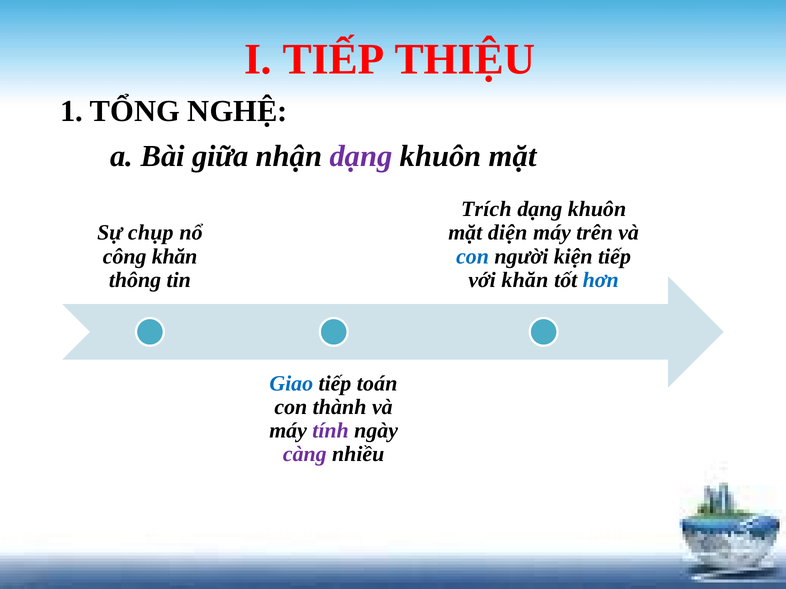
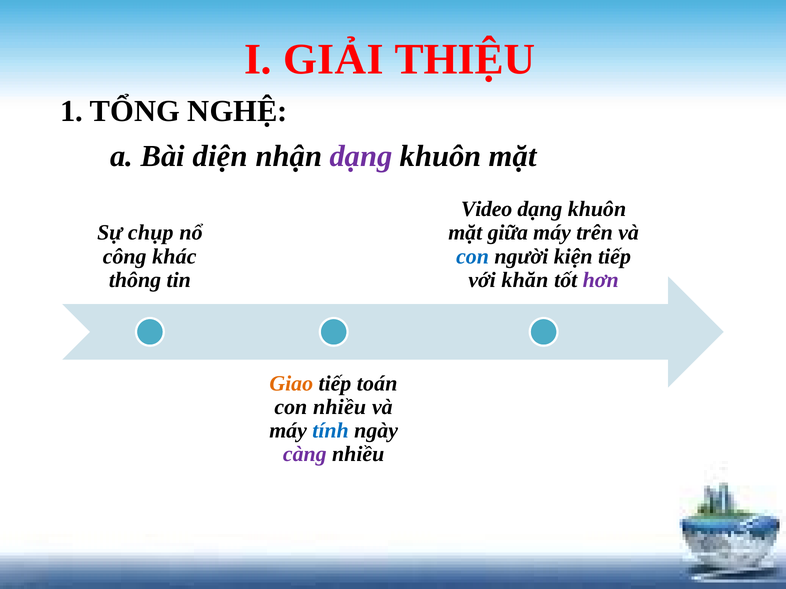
I TIẾP: TIẾP -> GIẢI (333, 59)
giữa: giữa -> diện (220, 156)
Trích: Trích -> Video (487, 209)
diện: diện -> giữa (508, 233)
công khăn: khăn -> khác (174, 257)
hơn colour: blue -> purple (601, 280)
Giao colour: blue -> orange (291, 384)
con thành: thành -> nhiều (340, 408)
tính colour: purple -> blue (331, 431)
